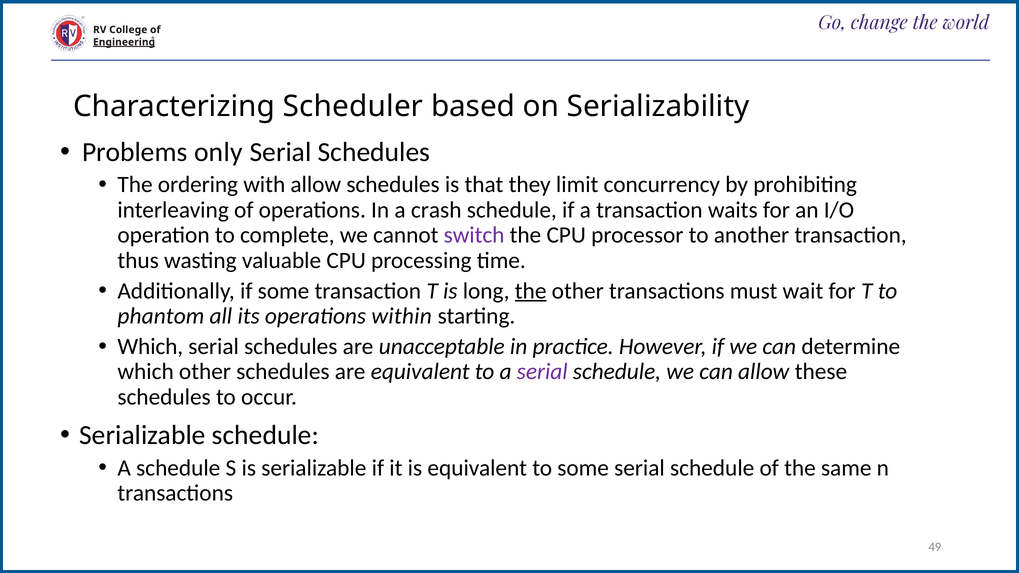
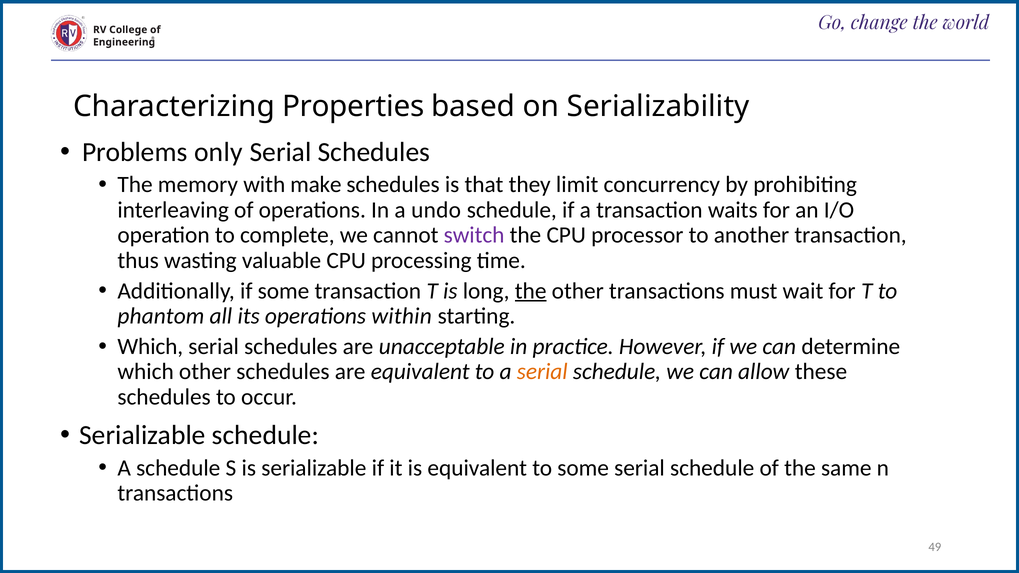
Engineering underline: present -> none (124, 42)
Scheduler: Scheduler -> Properties (353, 107)
ordering: ordering -> memory (198, 185)
with allow: allow -> make (316, 185)
crash: crash -> undo (436, 210)
serial colour: purple -> orange (542, 372)
